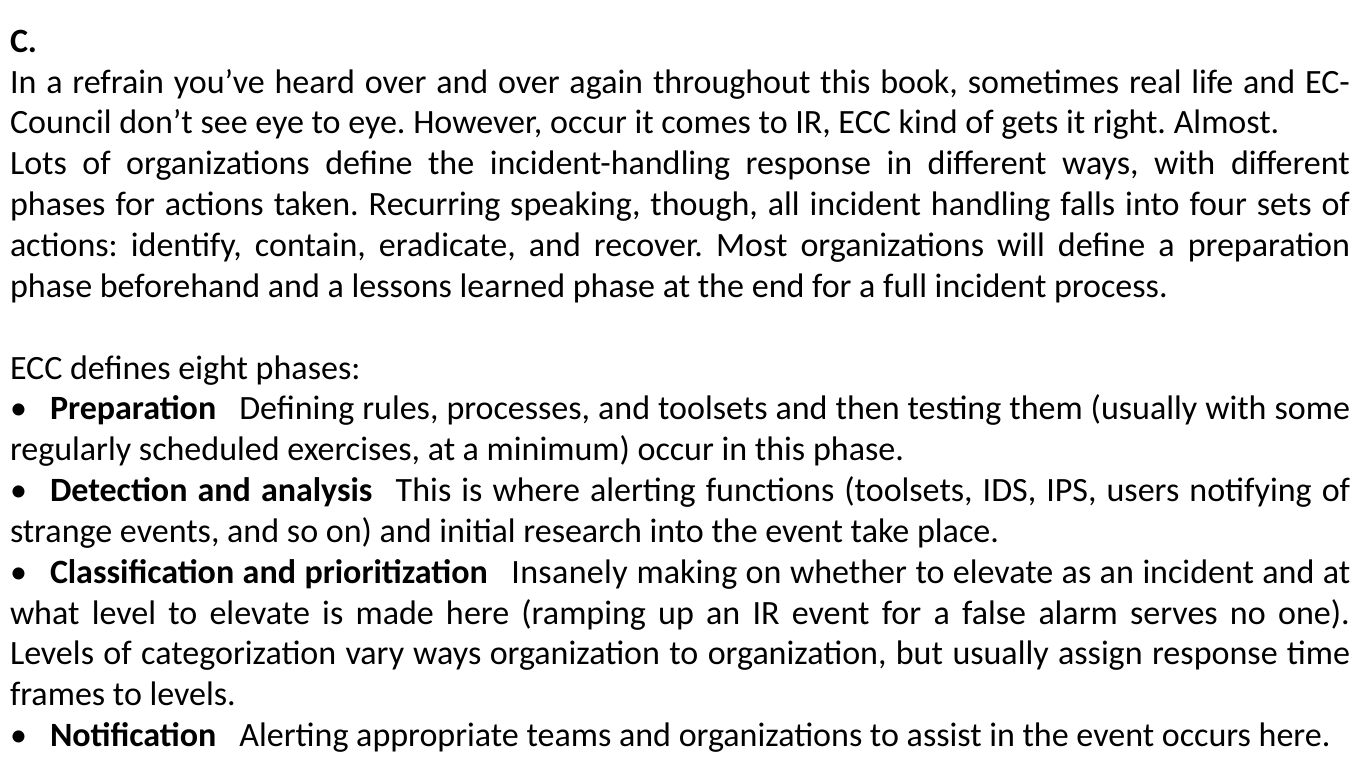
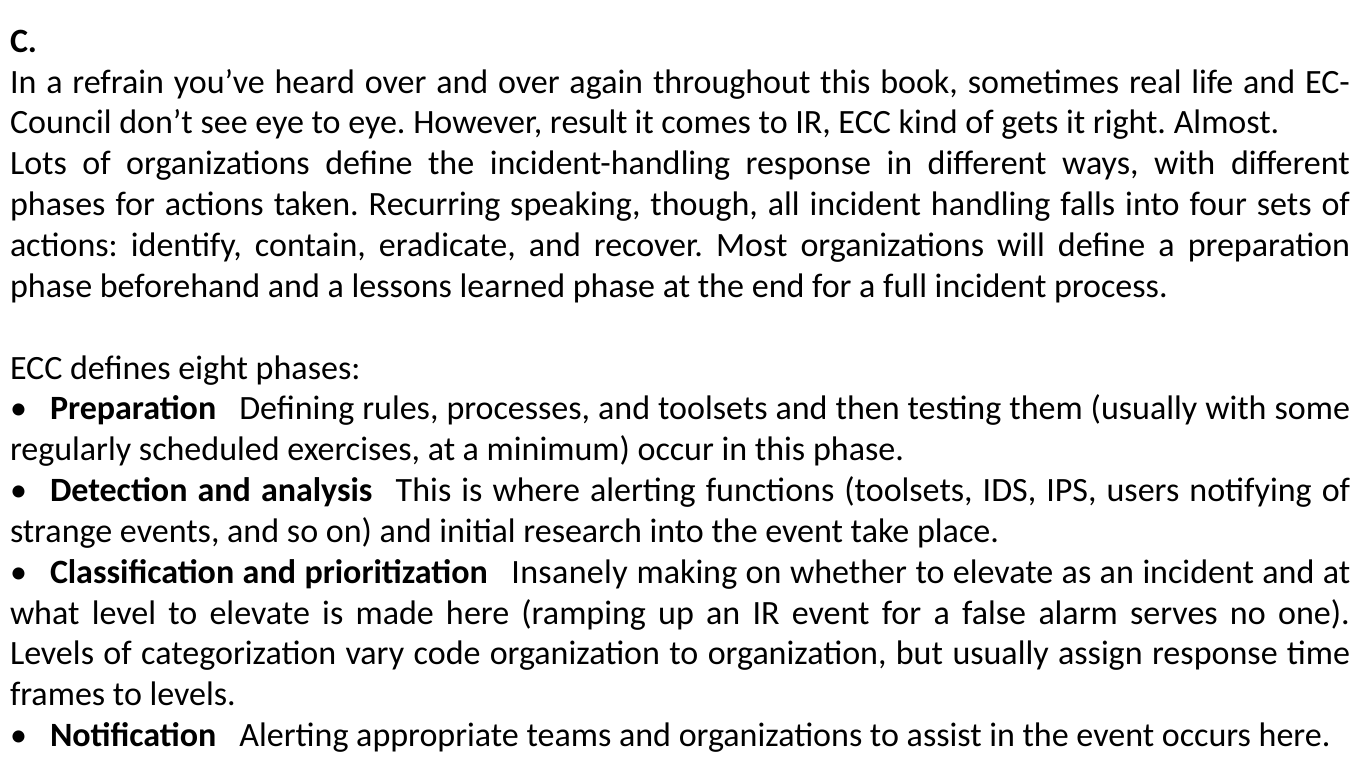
However occur: occur -> result (589, 123)
vary ways: ways -> code (447, 653)
